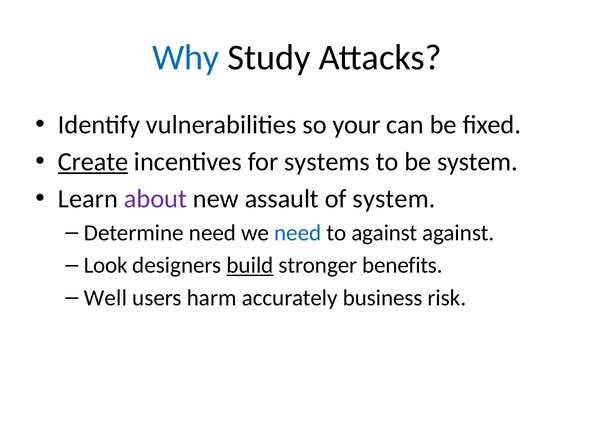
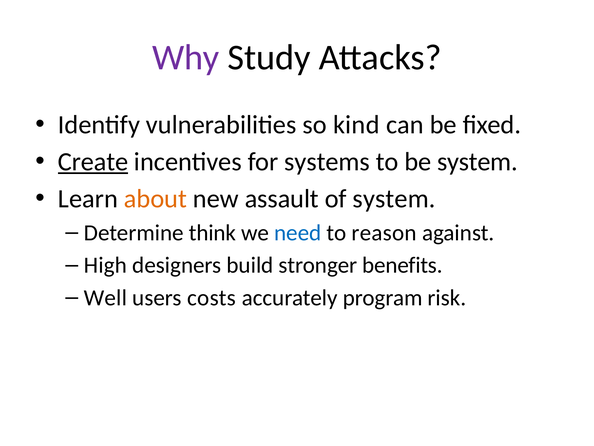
Why colour: blue -> purple (186, 58)
your: your -> kind (356, 125)
about colour: purple -> orange (155, 199)
Determine need: need -> think (213, 233)
to against: against -> reason (384, 233)
Look: Look -> High (105, 265)
build underline: present -> none (250, 265)
harm: harm -> costs (212, 297)
business: business -> program (383, 297)
